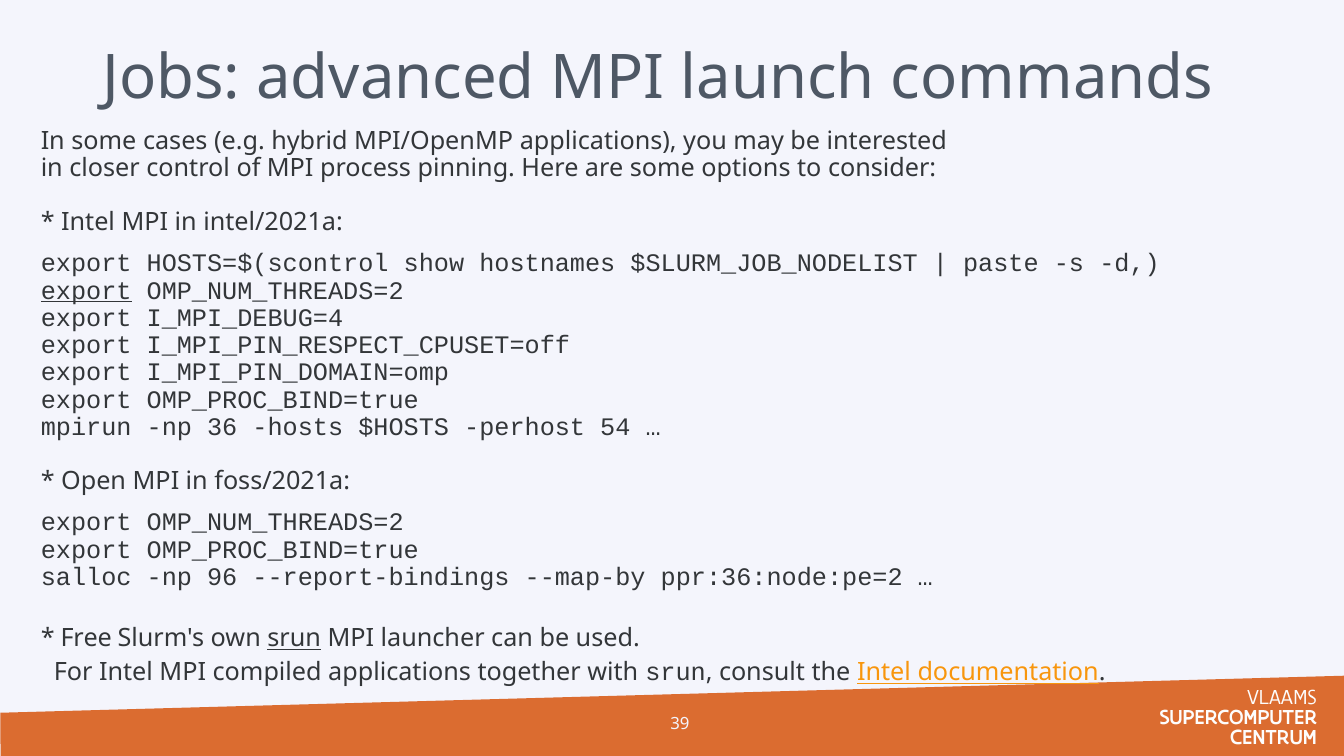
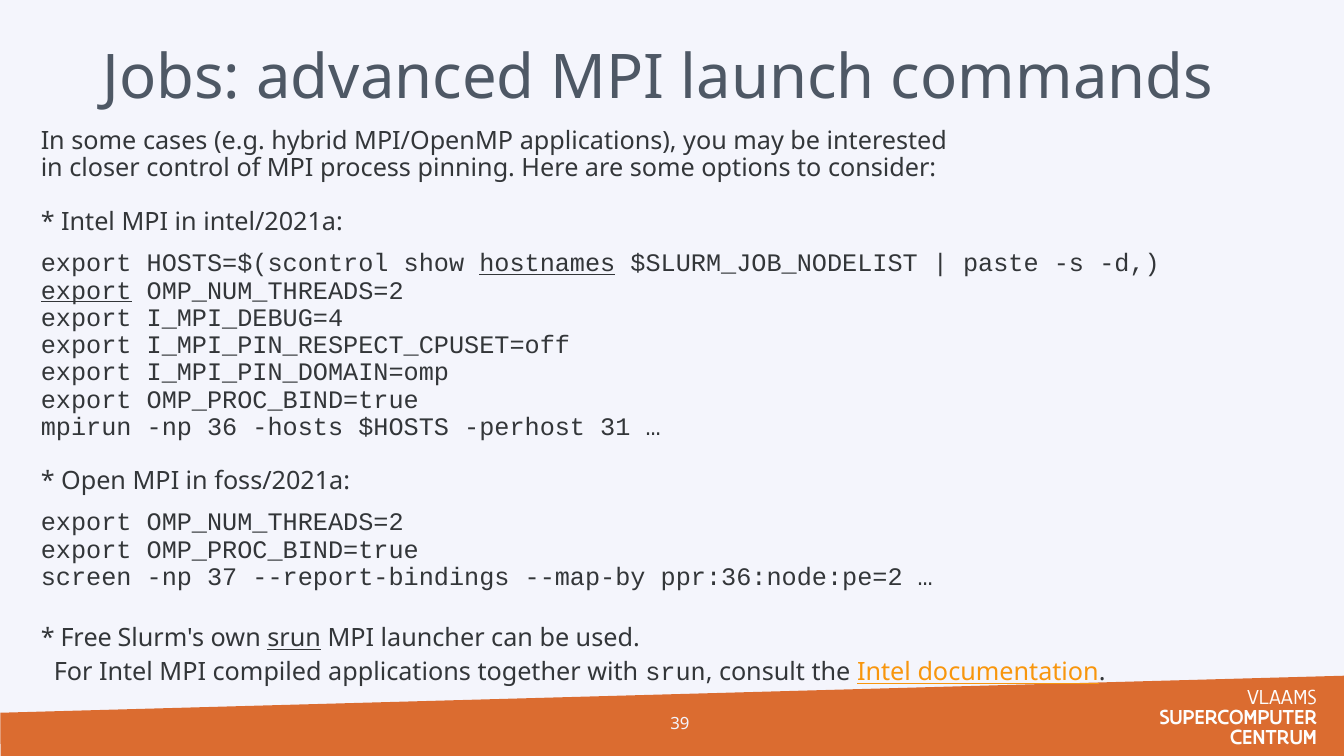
hostnames underline: none -> present (547, 264)
54: 54 -> 31 (615, 427)
salloc: salloc -> screen (86, 577)
96: 96 -> 37 (222, 577)
